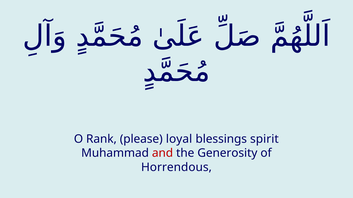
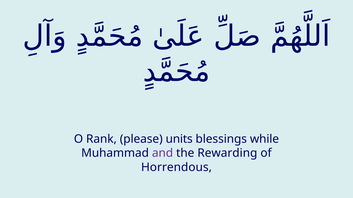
loyal: loyal -> units (179, 139)
spirit: spirit -> while (264, 139)
and colour: red -> purple (163, 153)
Generosity: Generosity -> Rewarding (227, 153)
